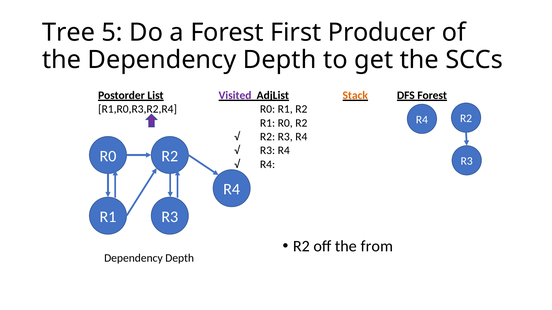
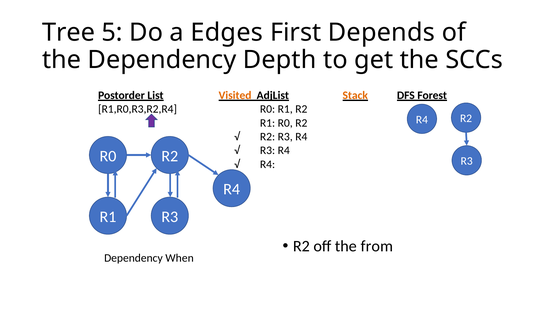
a Forest: Forest -> Edges (227, 33)
Producer: Producer -> Depends (381, 33)
Visited colour: purple -> orange (235, 96)
Depth: Depth -> When (180, 259)
